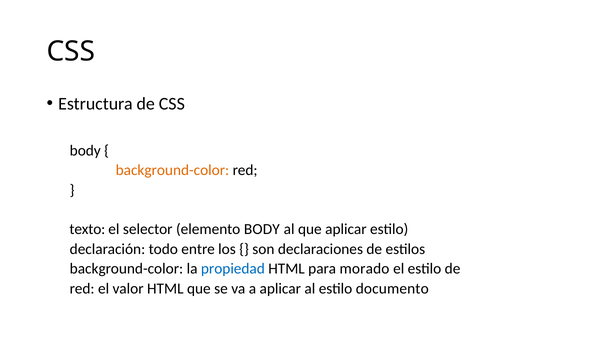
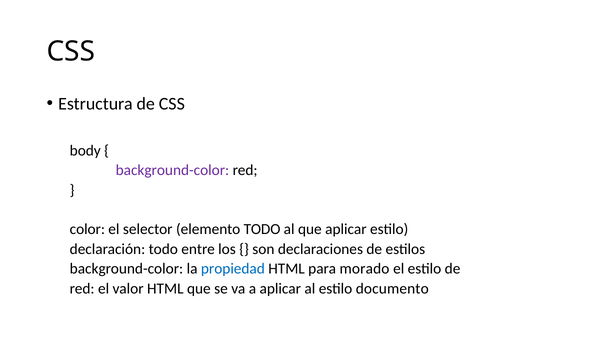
background-color colour: orange -> purple (172, 170)
texto: texto -> color (87, 229)
elemento BODY: BODY -> TODO (262, 229)
